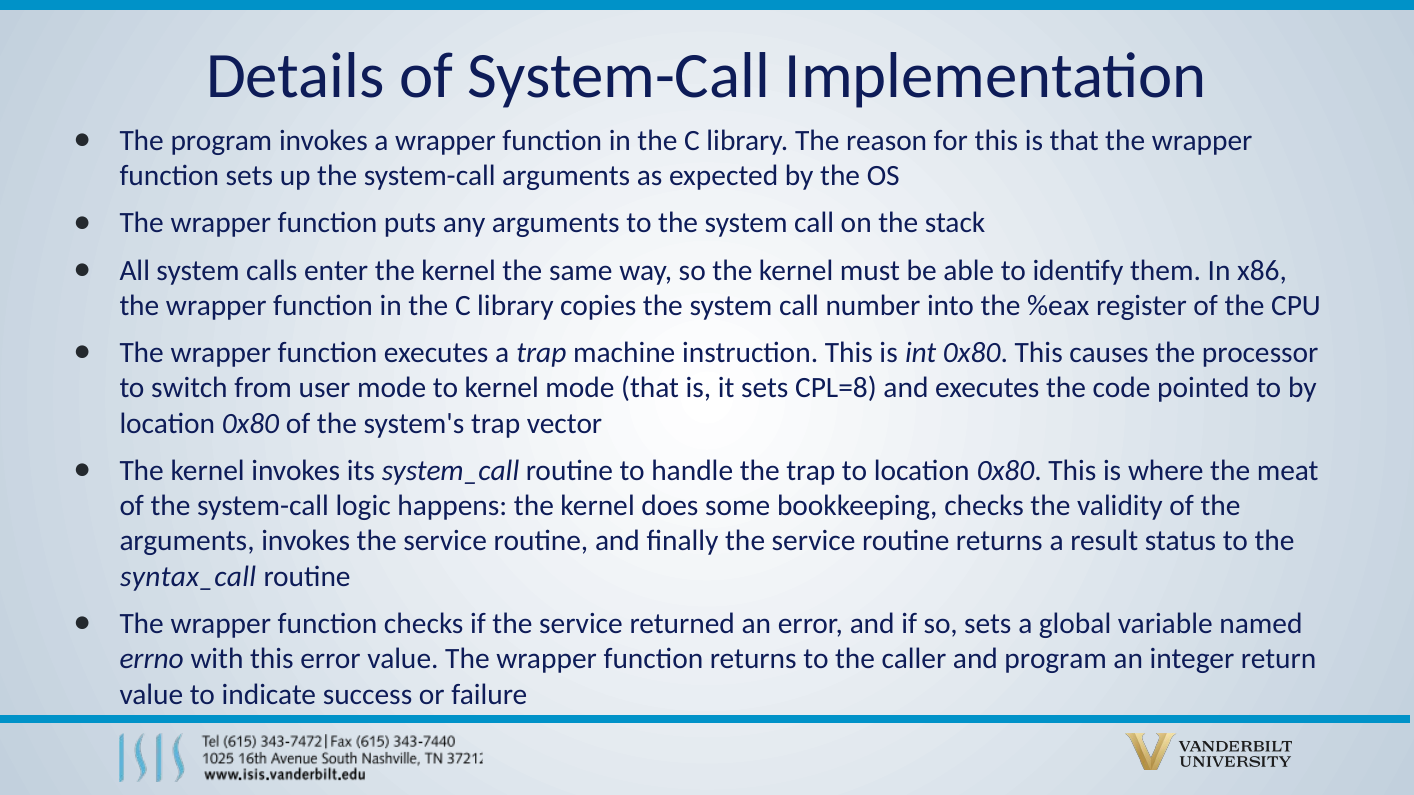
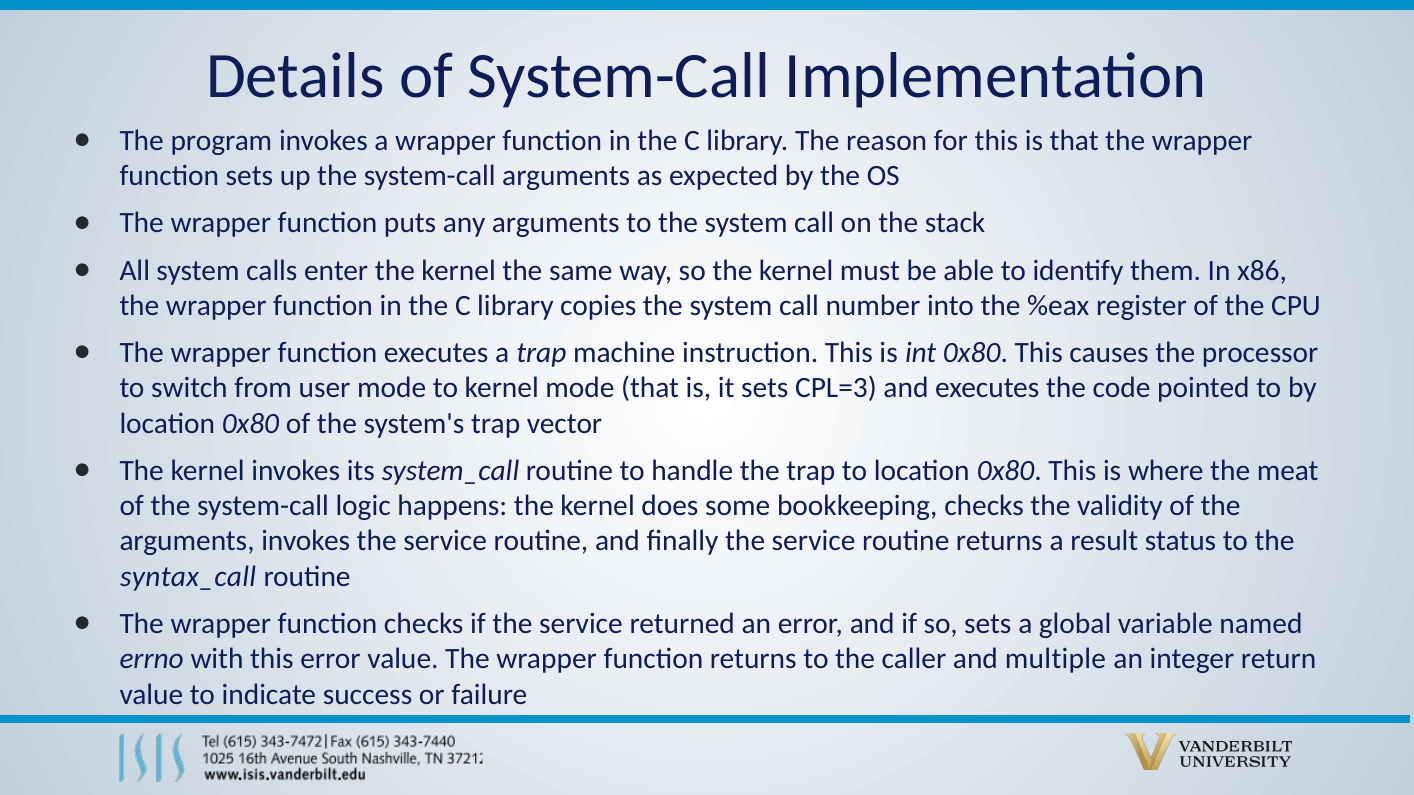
CPL=8: CPL=8 -> CPL=3 (836, 388)
and program: program -> multiple (1056, 659)
